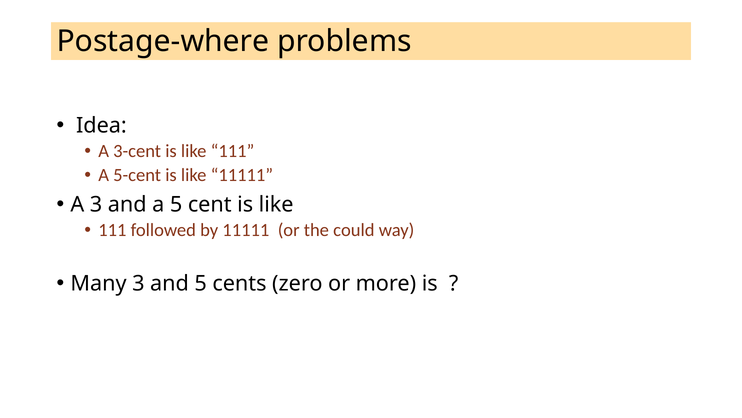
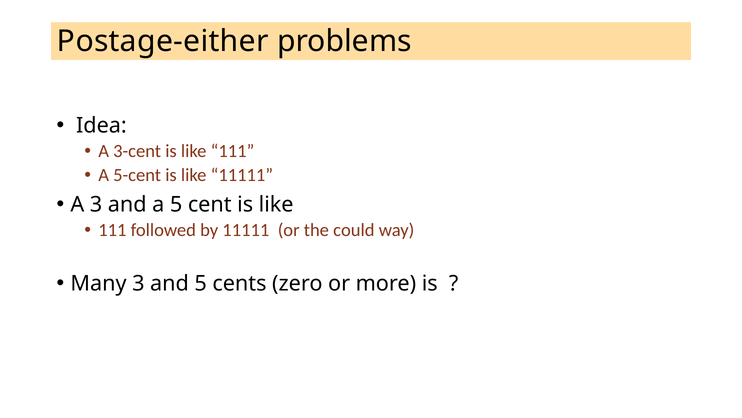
Postage-where: Postage-where -> Postage-either (163, 41)
